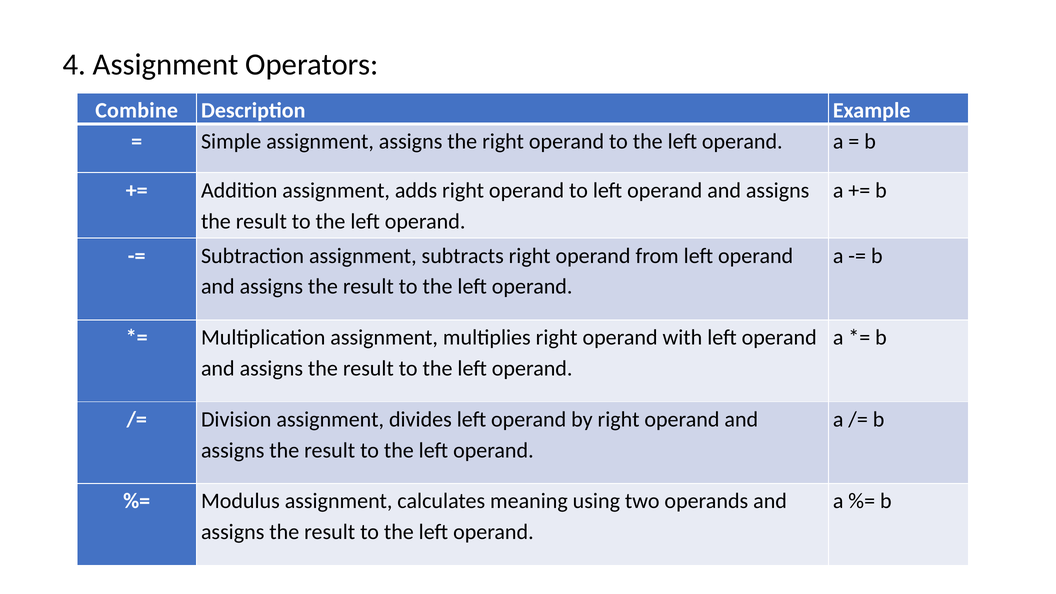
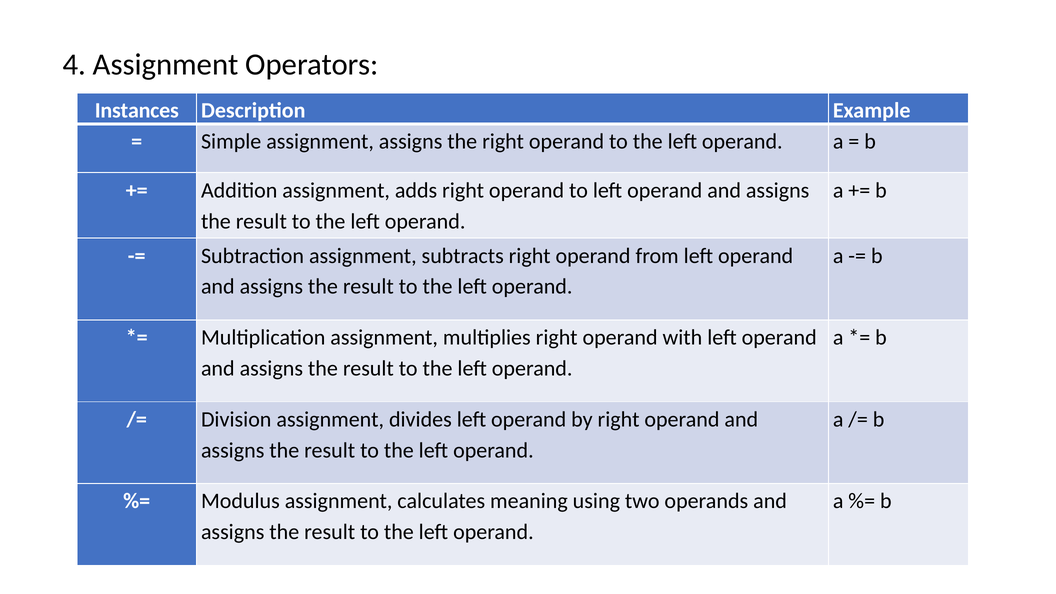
Combine: Combine -> Instances (137, 111)
